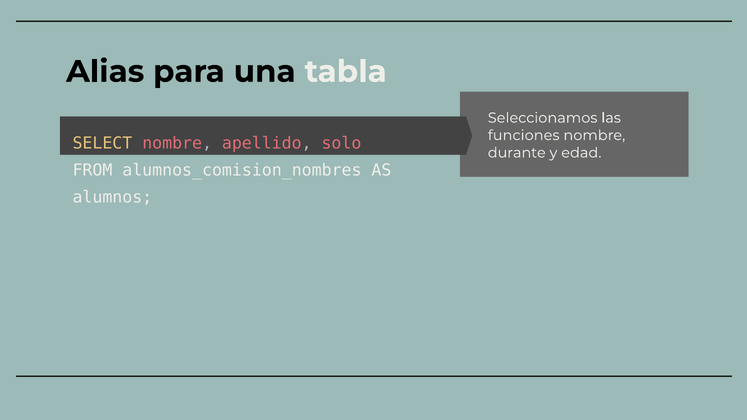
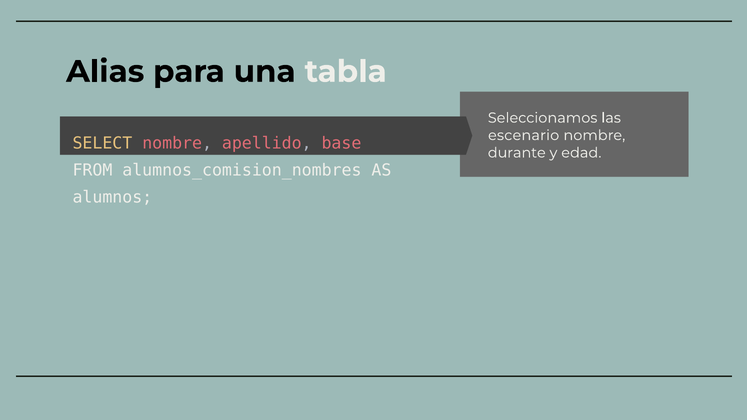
funciones: funciones -> escenario (524, 135)
solo: solo -> base (341, 143)
